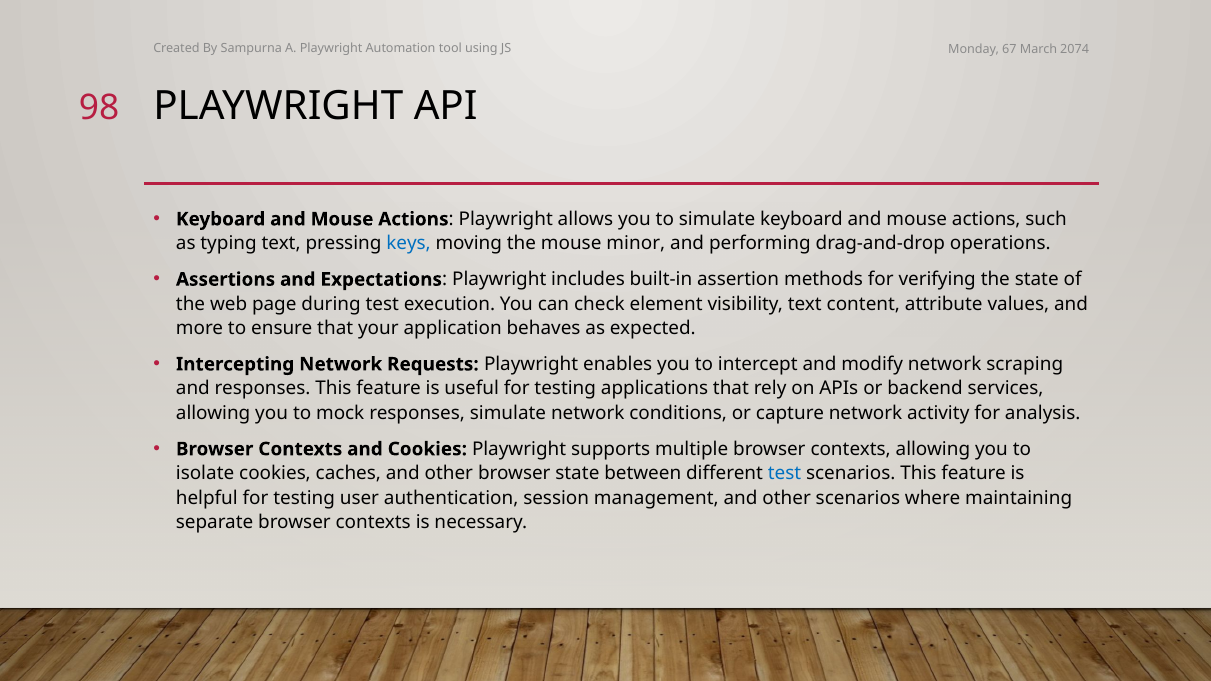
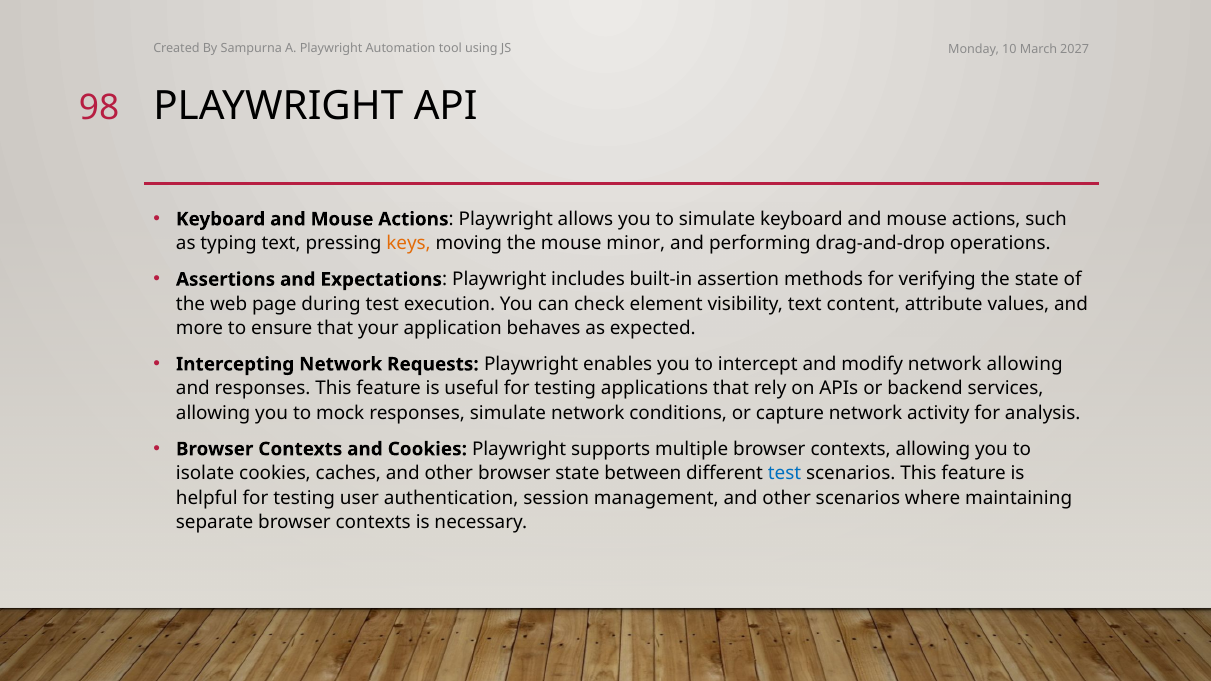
67: 67 -> 10 (1009, 49)
2074: 2074 -> 2027 (1075, 49)
keys colour: blue -> orange (409, 244)
network scraping: scraping -> allowing (1025, 364)
